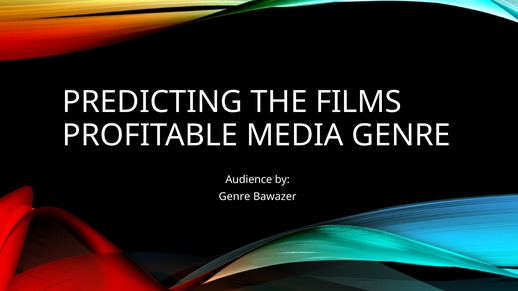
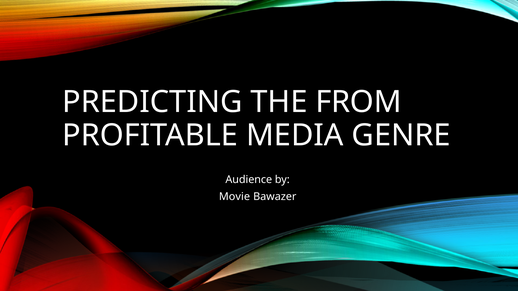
FILMS: FILMS -> FROM (359, 102)
Genre: Genre -> Movie (234, 197)
